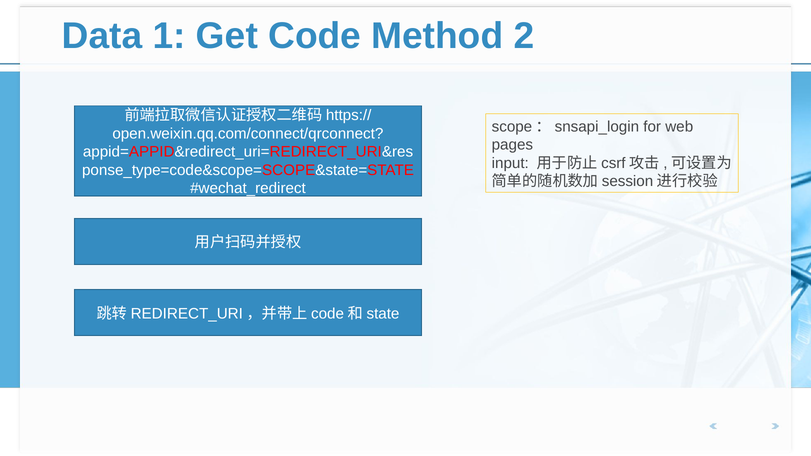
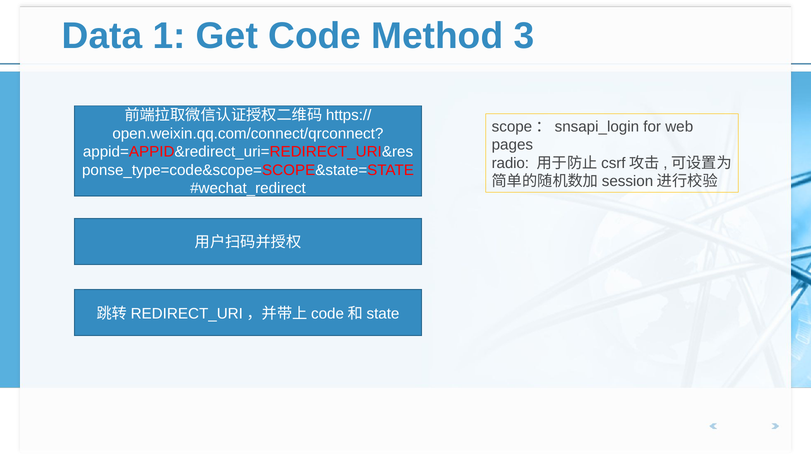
2: 2 -> 3 (524, 36)
input: input -> radio (510, 163)
